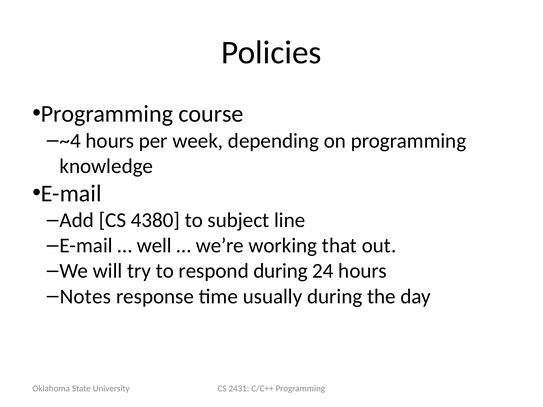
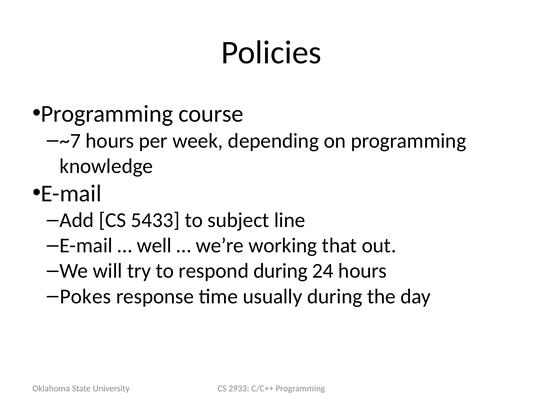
~4: ~4 -> ~7 (70, 141)
4380: 4380 -> 5433 (155, 220)
Notes: Notes -> Pokes (85, 297)
2431: 2431 -> 2933 (239, 389)
